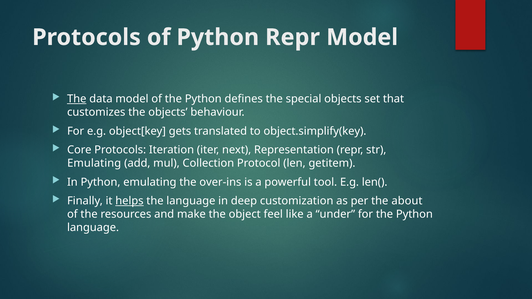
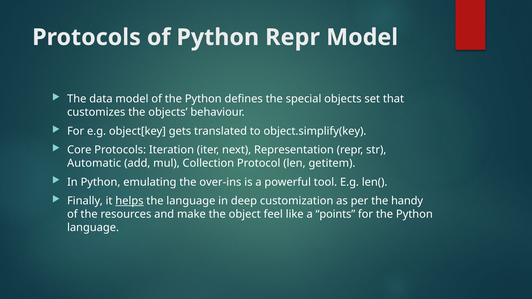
The underline: present -> none (77, 99)
Emulating: Emulating -> Automatic (94, 163)
about: about -> handy (407, 201)
under: under -> points (335, 214)
